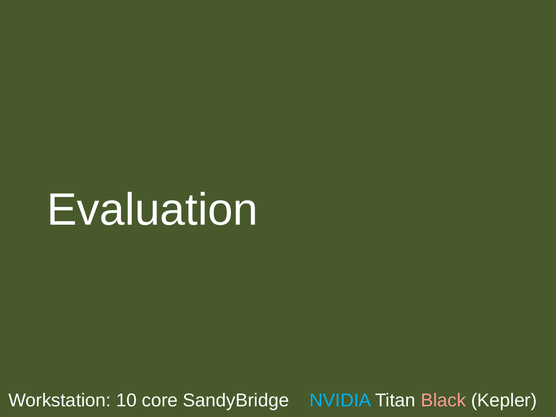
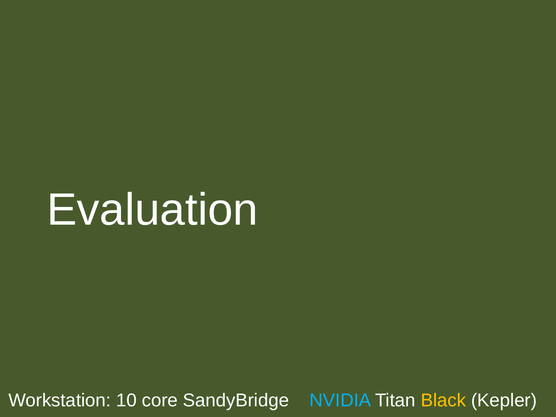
Black colour: pink -> yellow (443, 401)
